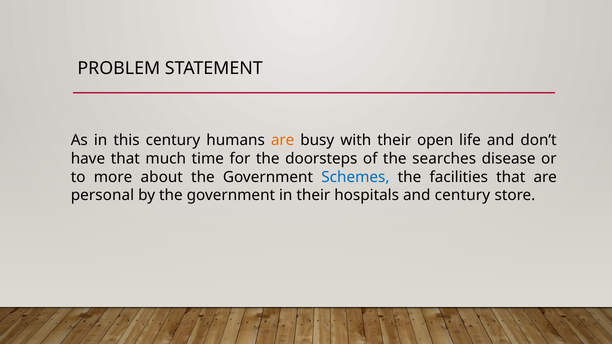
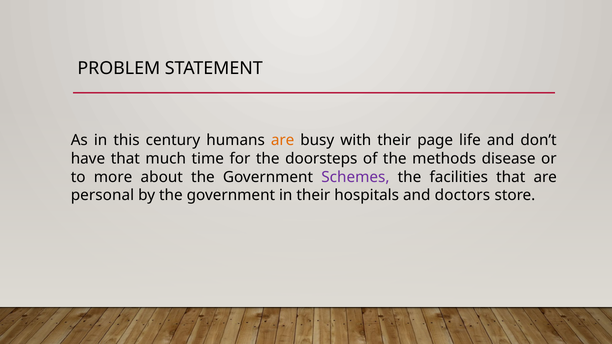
open: open -> page (435, 141)
searches: searches -> methods (444, 159)
Schemes colour: blue -> purple (355, 177)
and century: century -> doctors (462, 196)
